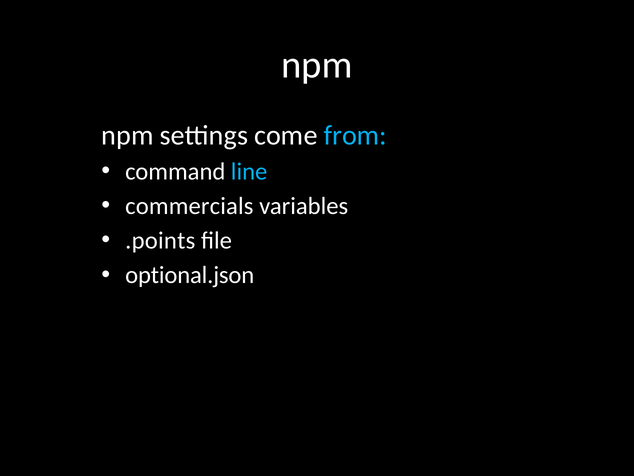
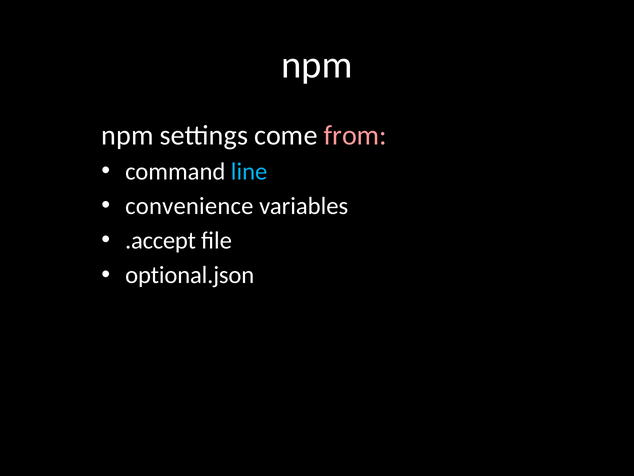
from colour: light blue -> pink (355, 135)
commercials: commercials -> convenience (189, 206)
.points: .points -> .accept (160, 240)
